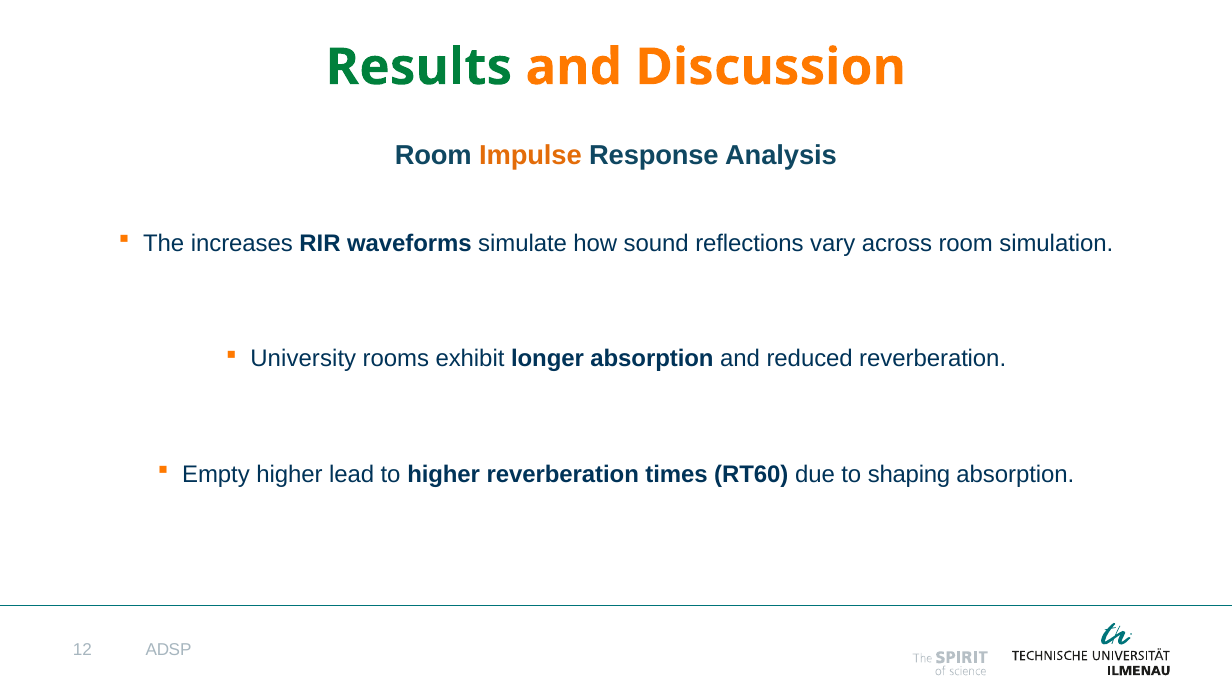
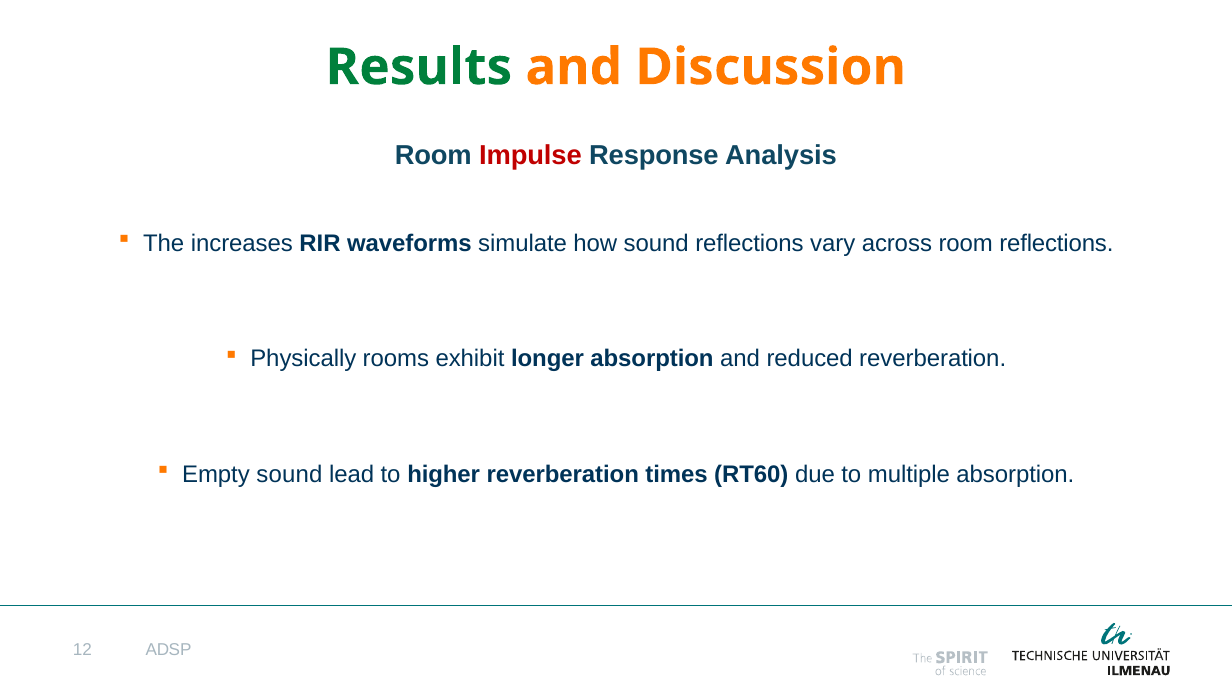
Impulse colour: orange -> red (530, 156)
room simulation: simulation -> reflections (1056, 244)
University: University -> Physically (303, 359)
Empty higher: higher -> sound (289, 474)
shaping: shaping -> multiple (909, 474)
